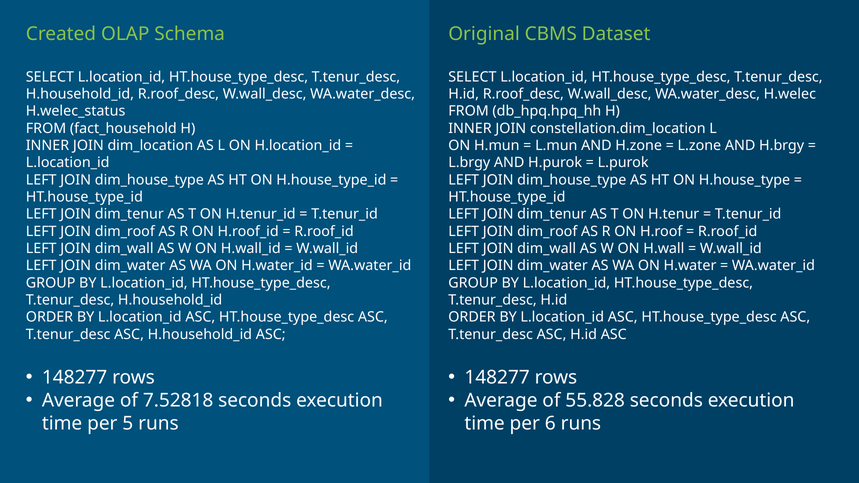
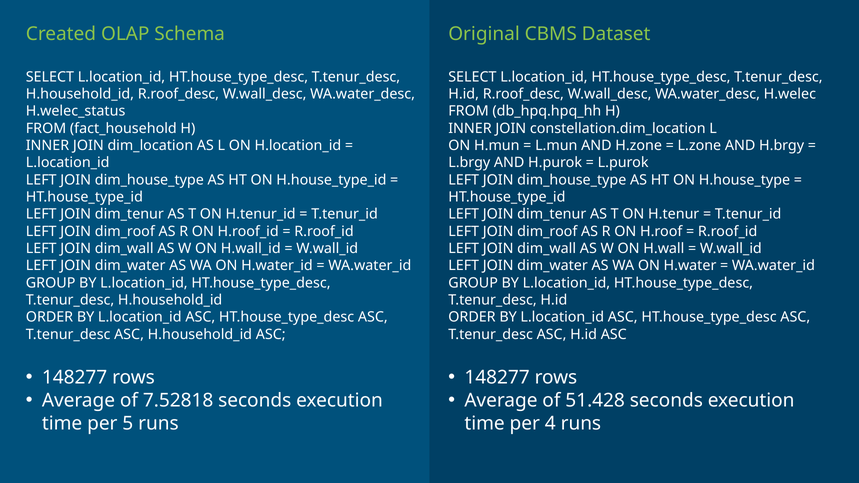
55.828: 55.828 -> 51.428 (595, 401)
6: 6 -> 4 (550, 424)
